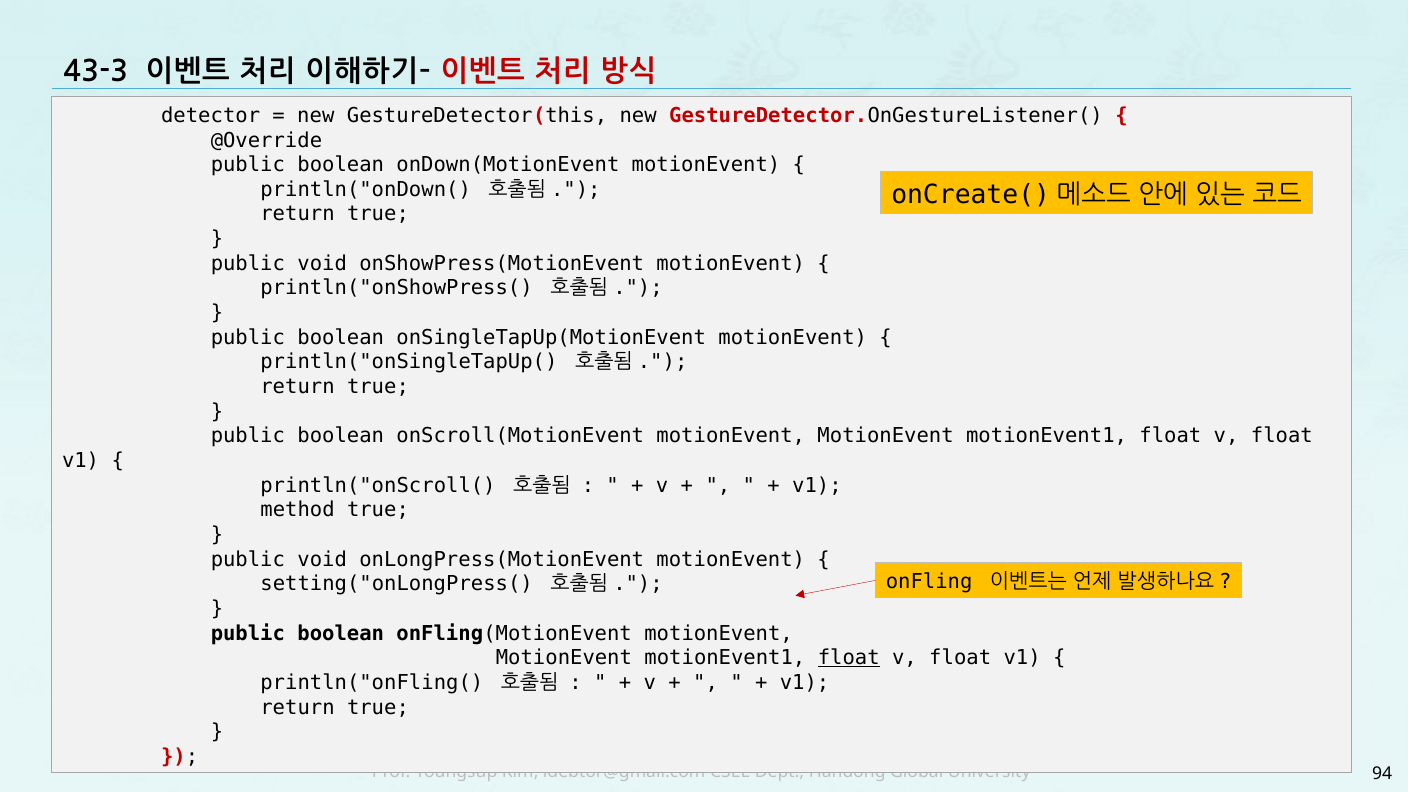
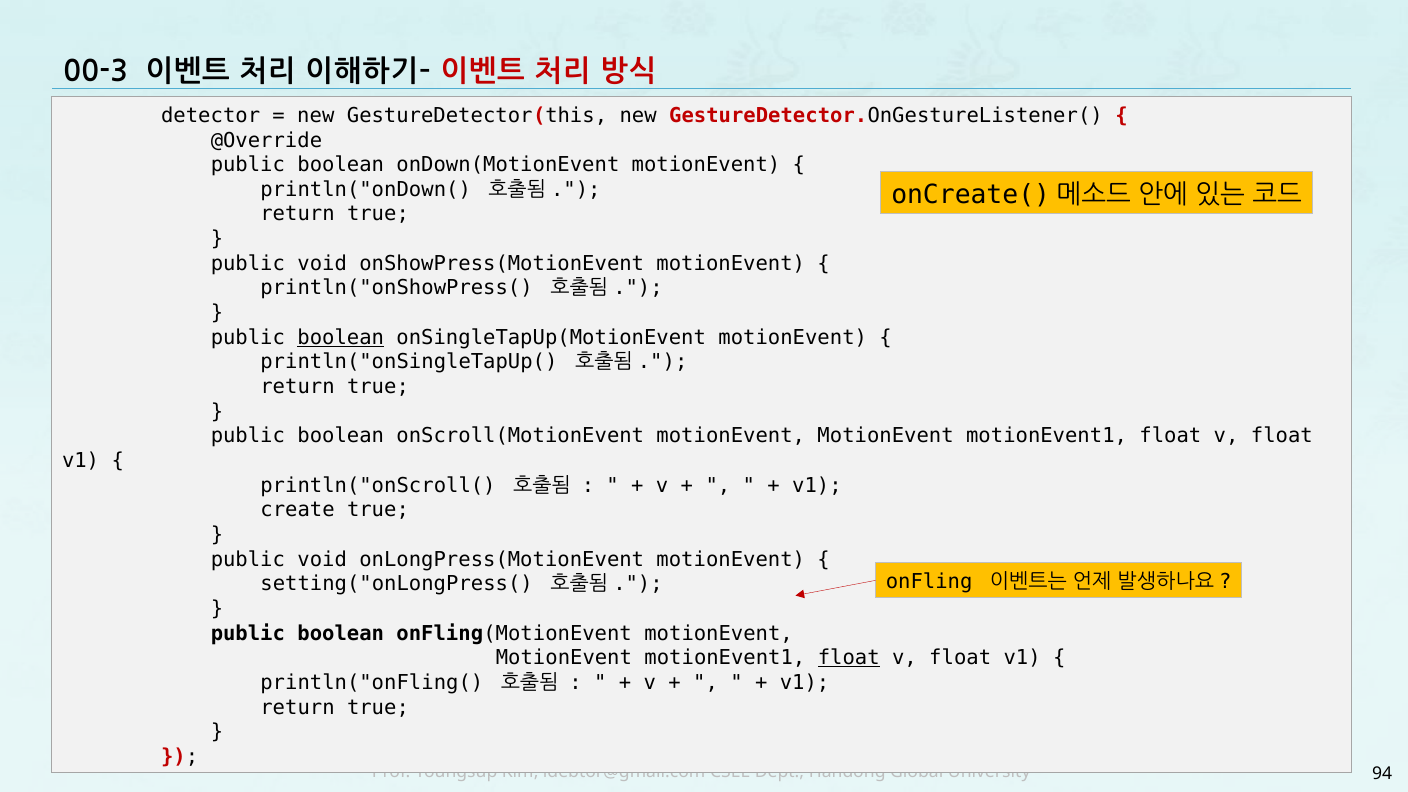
43-3: 43-3 -> 00-3 (96, 72)
boolean underline: none -> present (341, 337)
method: method -> create (298, 510)
